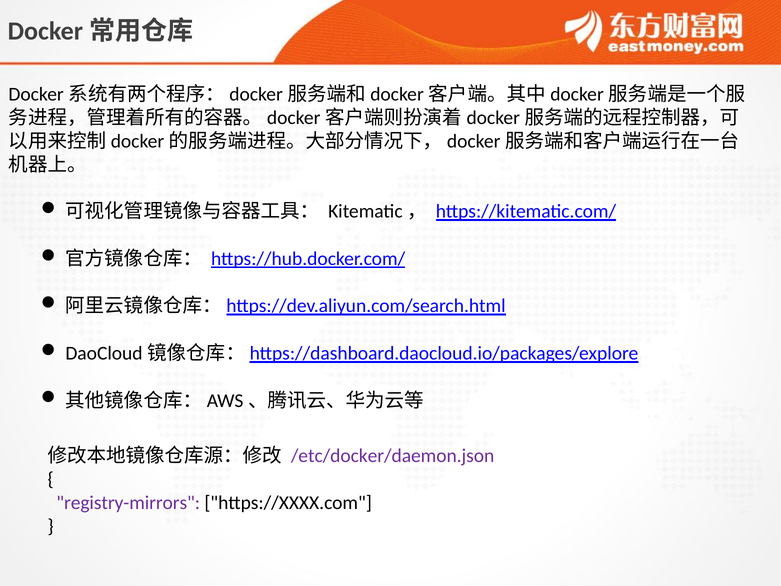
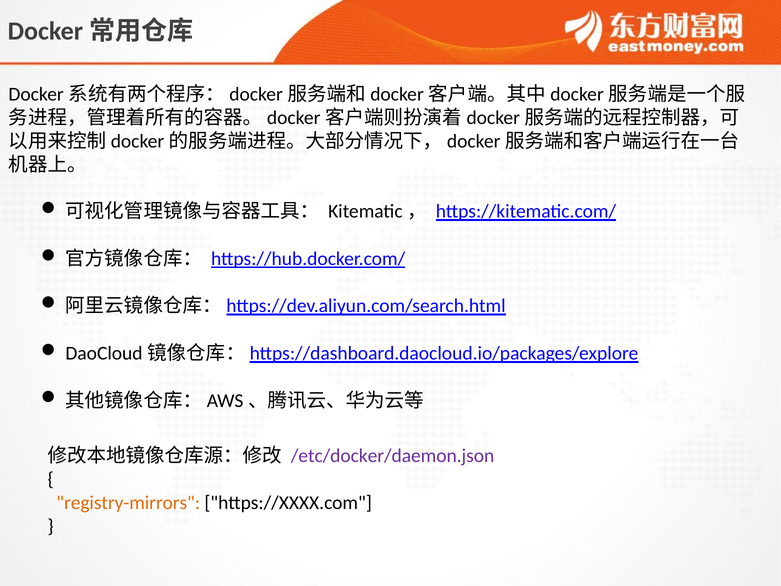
registry-mirrors colour: purple -> orange (128, 503)
